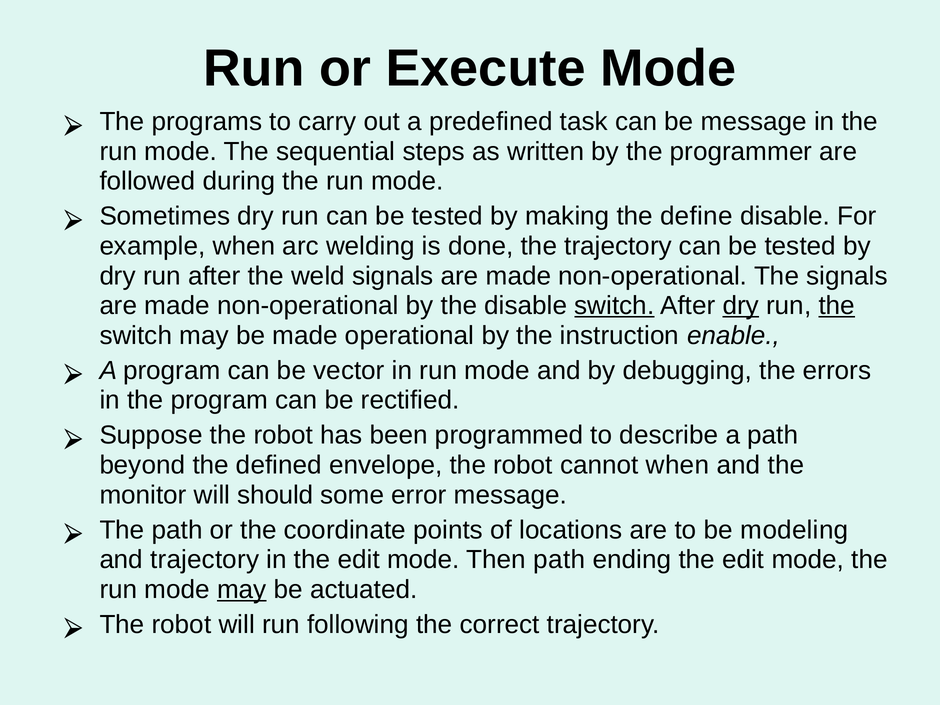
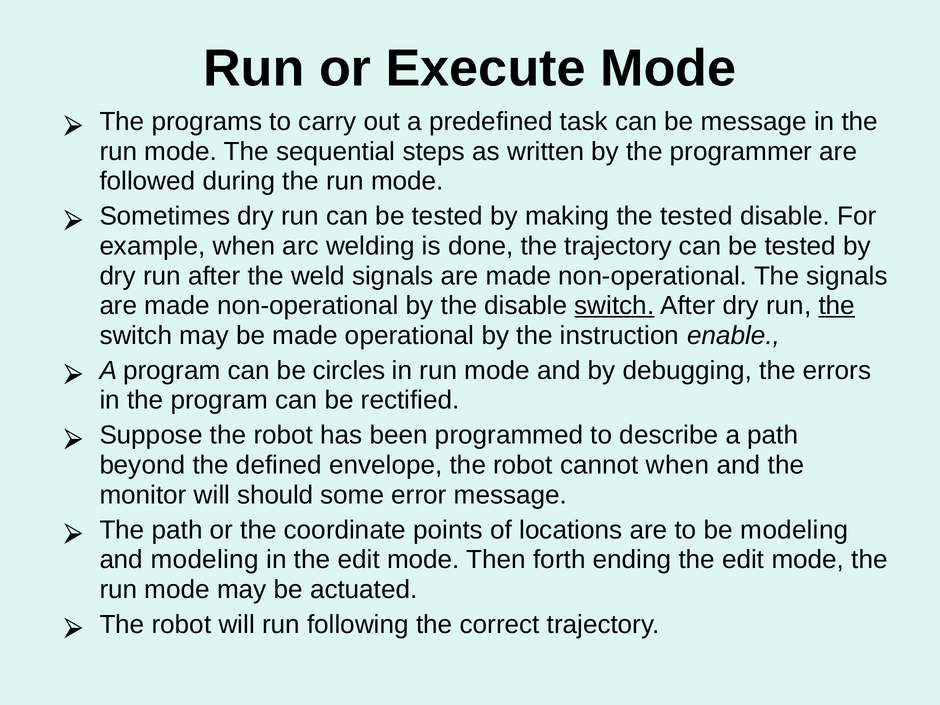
the define: define -> tested (696, 216)
dry underline: present -> none (741, 306)
vector: vector -> circles (349, 371)
and trajectory: trajectory -> modeling (205, 560)
Then path: path -> forth (559, 560)
may underline: present -> none (242, 589)
